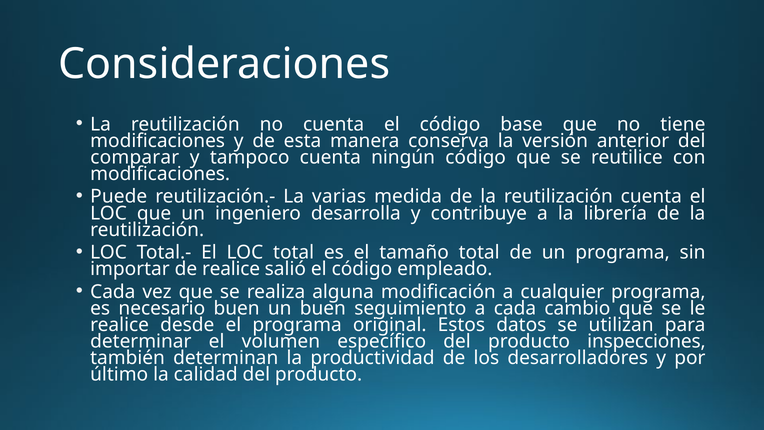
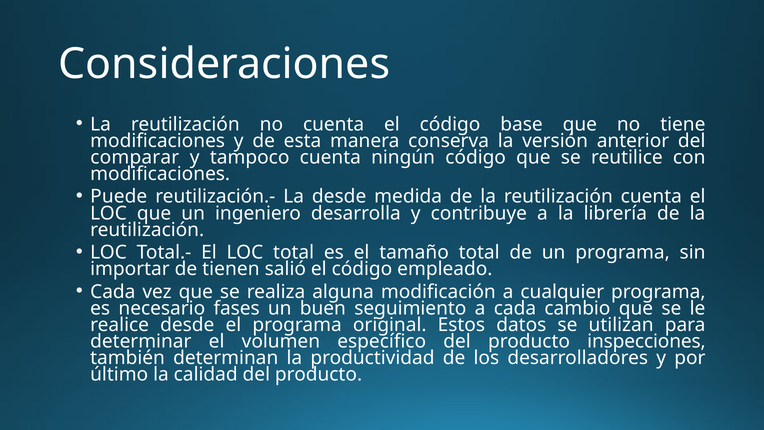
La varias: varias -> desde (339, 197)
de realice: realice -> tienen (231, 269)
necesario buen: buen -> fases (237, 308)
